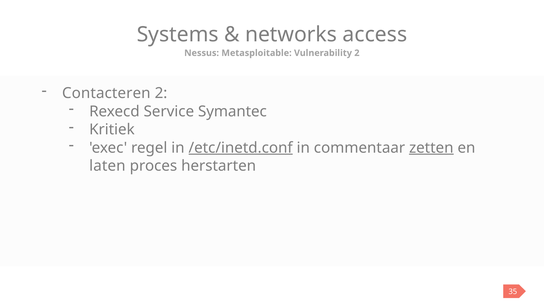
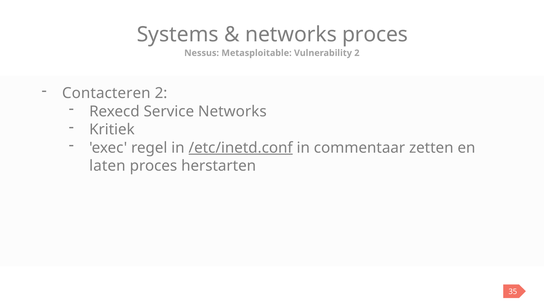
networks access: access -> proces (375, 35)
Service Symantec: Symantec -> Networks (232, 111)
zetten underline: present -> none (431, 148)
